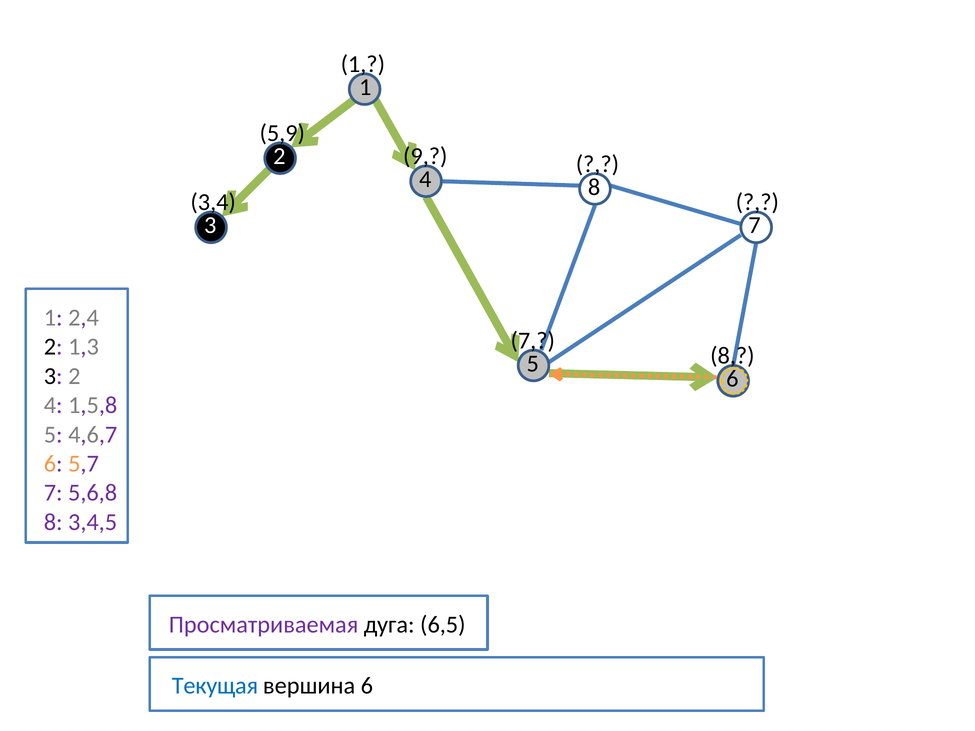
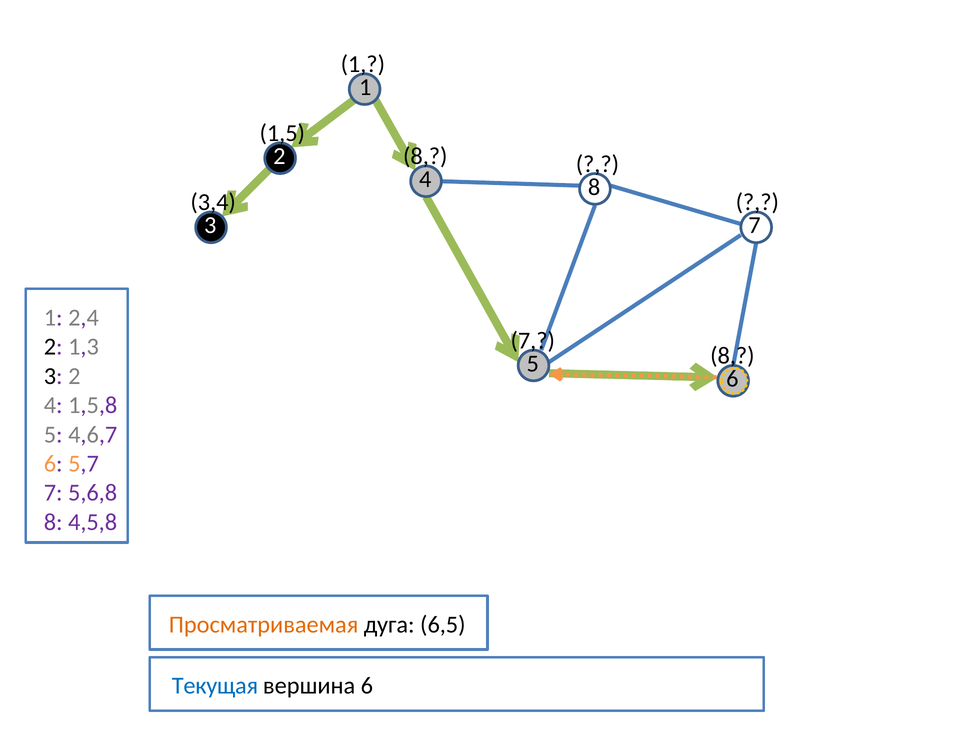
5,9: 5,9 -> 1,5 (282, 133)
9: 9 -> 8 (425, 156)
3,4,5: 3,4,5 -> 4,5,8 (93, 522)
Просматриваемая colour: purple -> orange (264, 625)
